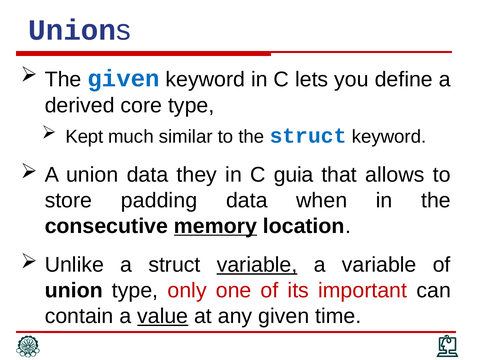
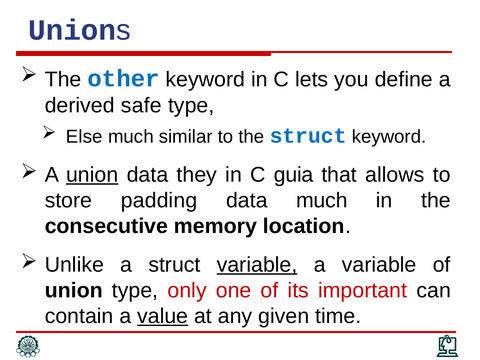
The given: given -> other (124, 79)
core: core -> safe (141, 106)
Kept: Kept -> Else (84, 137)
union underline: none -> present (92, 175)
data when: when -> much (322, 200)
memory underline: present -> none (215, 226)
